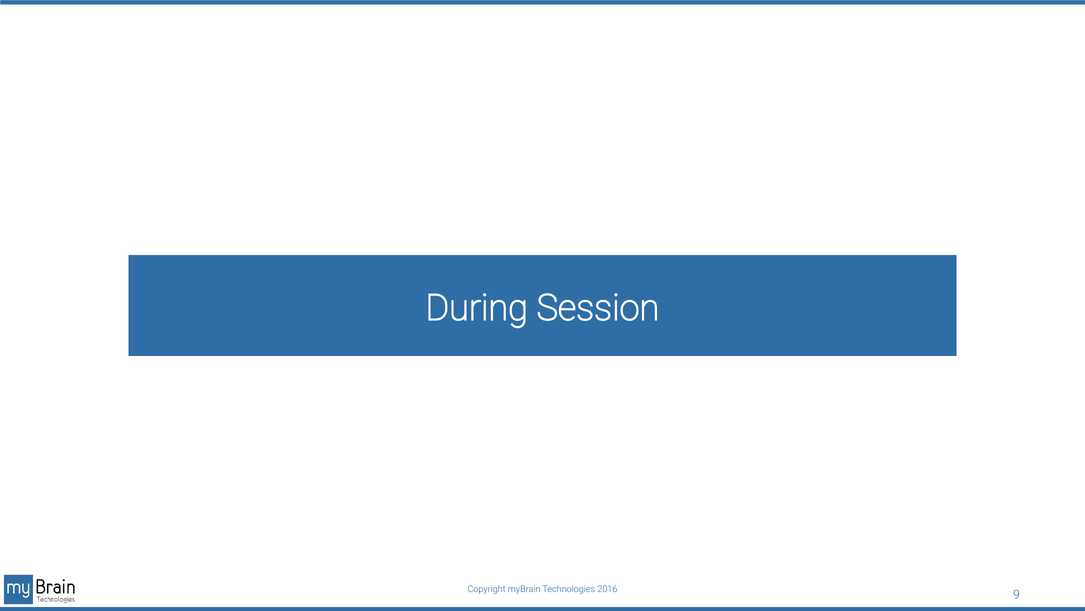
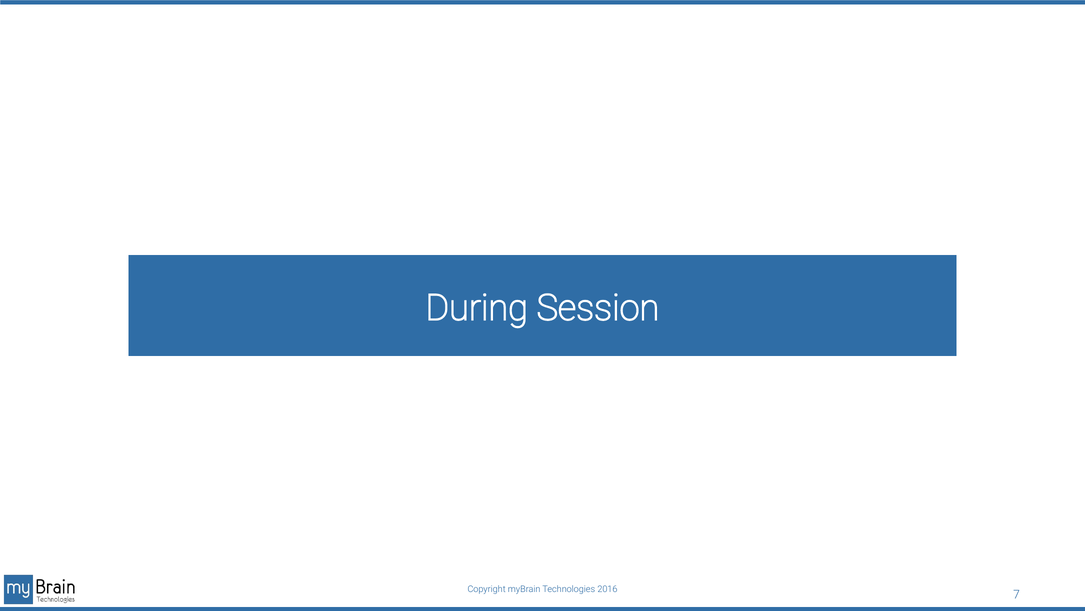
9: 9 -> 7 (1017, 594)
